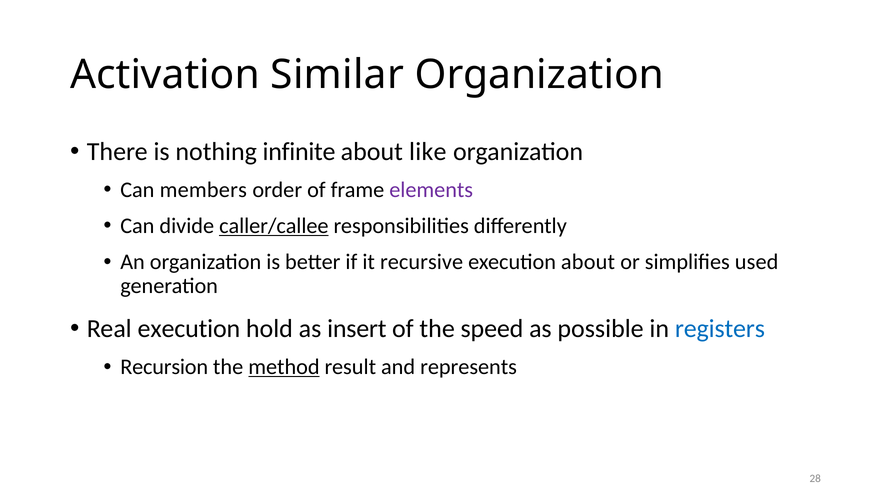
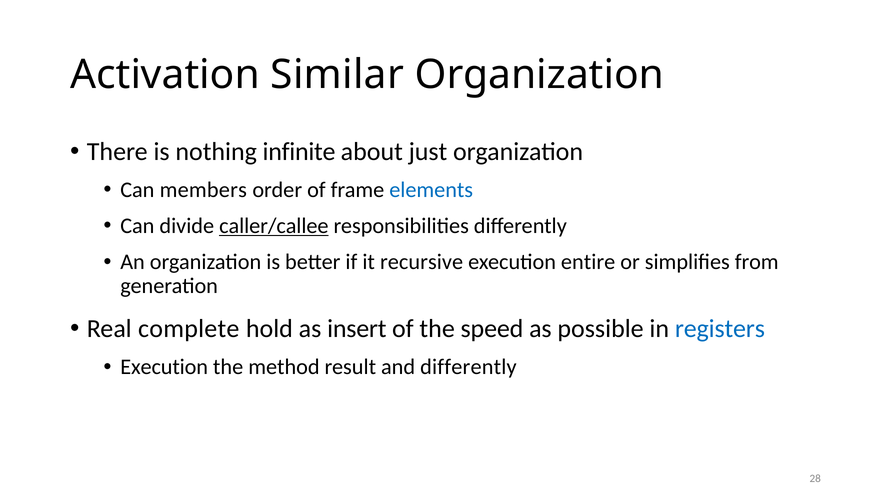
like: like -> just (428, 152)
elements colour: purple -> blue (431, 190)
execution about: about -> entire (588, 262)
used: used -> from (757, 262)
Real execution: execution -> complete (189, 329)
Recursion: Recursion -> Execution (164, 367)
method underline: present -> none (284, 367)
and represents: represents -> differently (468, 367)
